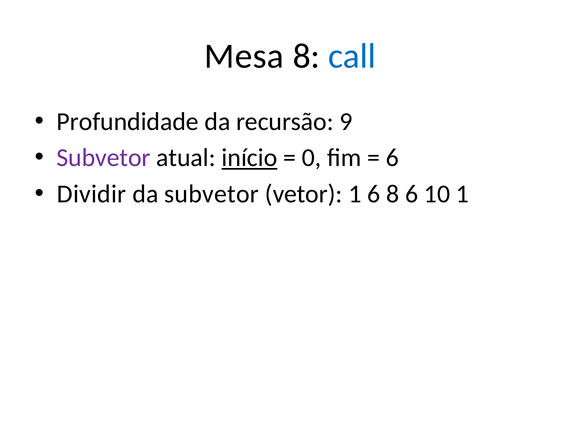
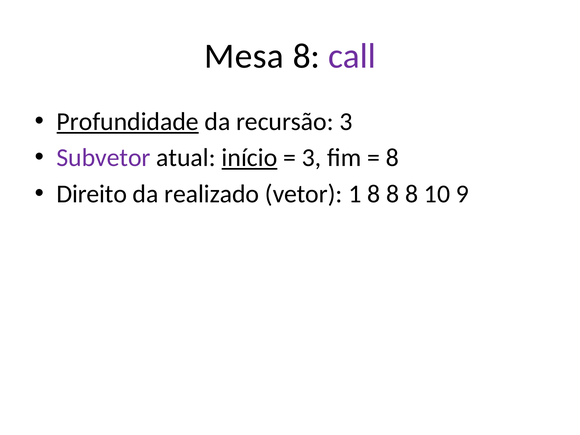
call colour: blue -> purple (352, 56)
Profundidade underline: none -> present (128, 122)
recursão 9: 9 -> 3 (346, 122)
0: 0 -> 3 (312, 158)
6: 6 -> 8 (392, 158)
Dividir: Dividir -> Direito (92, 194)
da subvetor: subvetor -> realizado (212, 194)
1 6: 6 -> 8 (374, 194)
6: 6 -> 8 (412, 194)
10 1: 1 -> 9 (462, 194)
